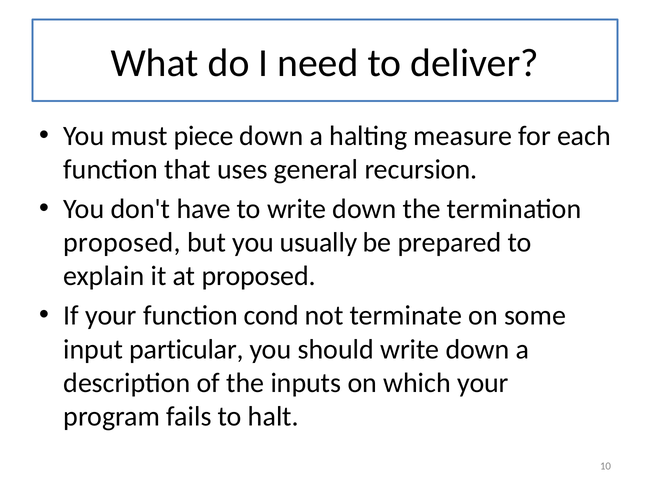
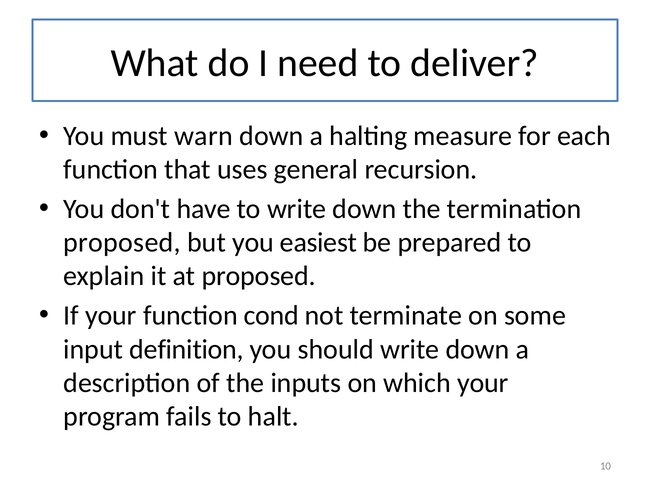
piece: piece -> warn (203, 136)
usually: usually -> easiest (319, 242)
particular: particular -> definition (187, 349)
